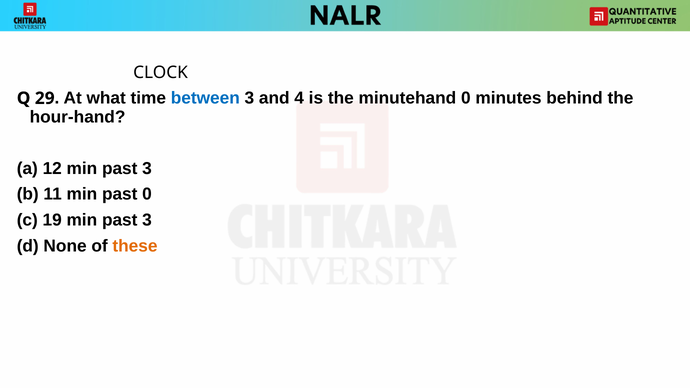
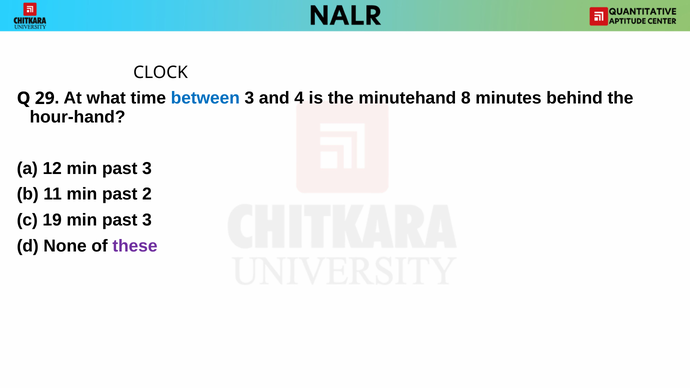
minutehand 0: 0 -> 8 (466, 98)
past 0: 0 -> 2 (147, 194)
these colour: orange -> purple (135, 246)
